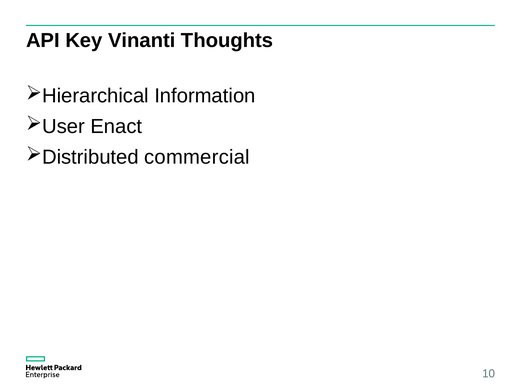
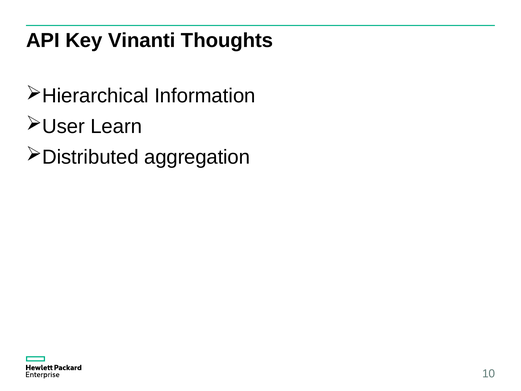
Enact: Enact -> Learn (116, 126)
commercial: commercial -> aggregation (197, 157)
